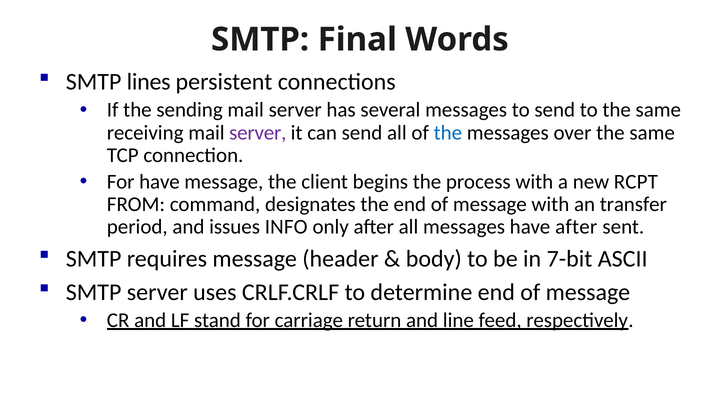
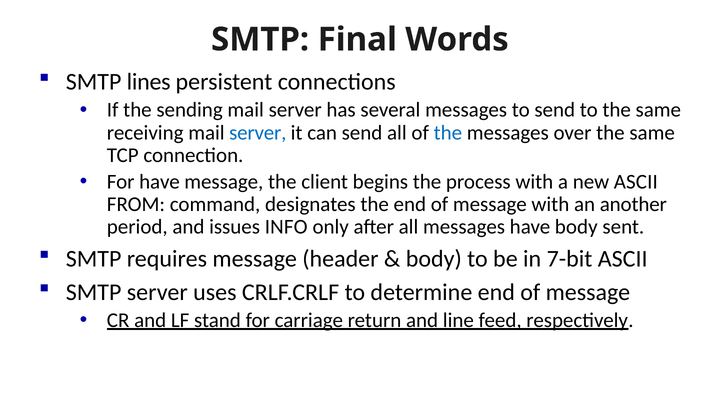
server colour: purple -> blue (258, 133)
new RCPT: RCPT -> ASCII (636, 182)
transfer: transfer -> another (633, 204)
have after: after -> body (576, 227)
